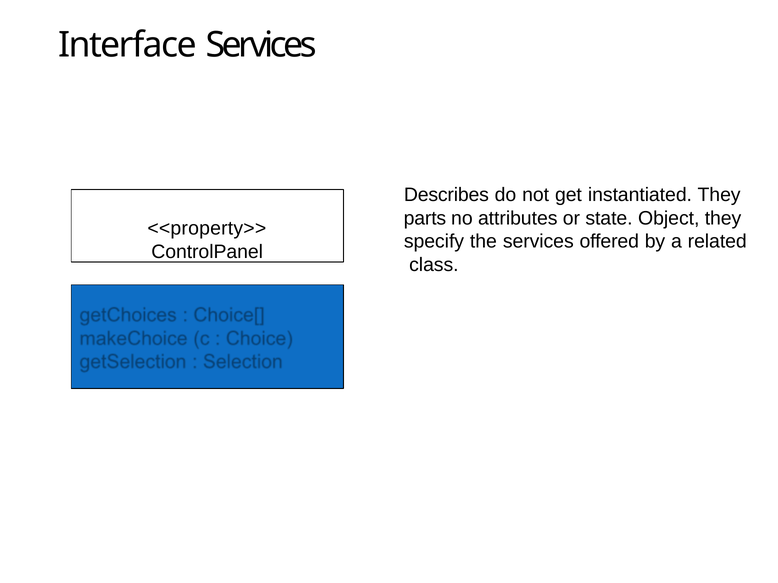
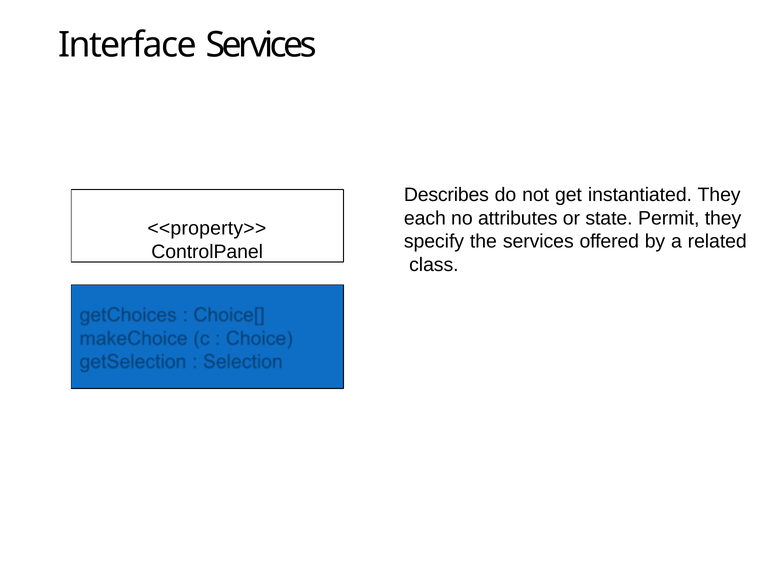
parts: parts -> each (425, 218)
Object: Object -> Permit (669, 218)
